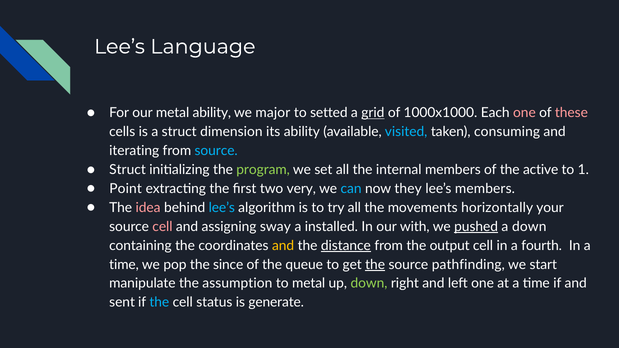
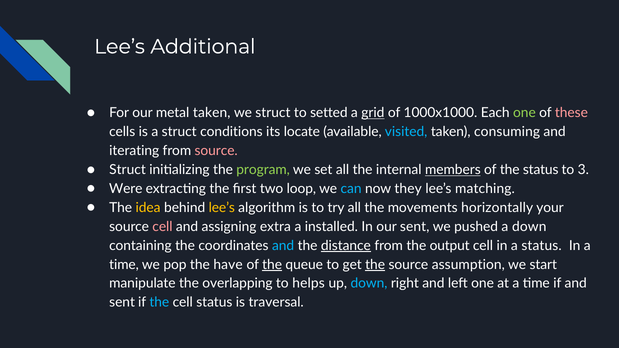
Language: Language -> Additional (203, 47)
metal ability: ability -> taken (212, 113)
we major: major -> struct (273, 113)
one colour: pink -> light green (524, 113)
dimension: dimension -> conditions (231, 132)
its ability: ability -> locate (302, 132)
source colour: light blue -> pink (216, 151)
members underline: none -> present (453, 170)
the active: active -> status (541, 170)
1: 1 -> 3 (583, 170)
Point: Point -> Were (126, 189)
very: very -> loop (301, 189)
lee’s members: members -> matching (485, 189)
idea colour: pink -> yellow (148, 208)
lee’s colour: light blue -> yellow (222, 208)
sway: sway -> extra (275, 227)
our with: with -> sent (415, 227)
pushed underline: present -> none (476, 227)
and colour: yellow -> light blue (283, 246)
a fourth: fourth -> status (542, 246)
since: since -> have (228, 265)
the underline: none -> present (272, 265)
pathfinding: pathfinding -> assumption (468, 265)
assumption: assumption -> overlapping (237, 284)
to metal: metal -> helps (309, 284)
down colour: light green -> light blue (369, 284)
generate: generate -> traversal (276, 303)
